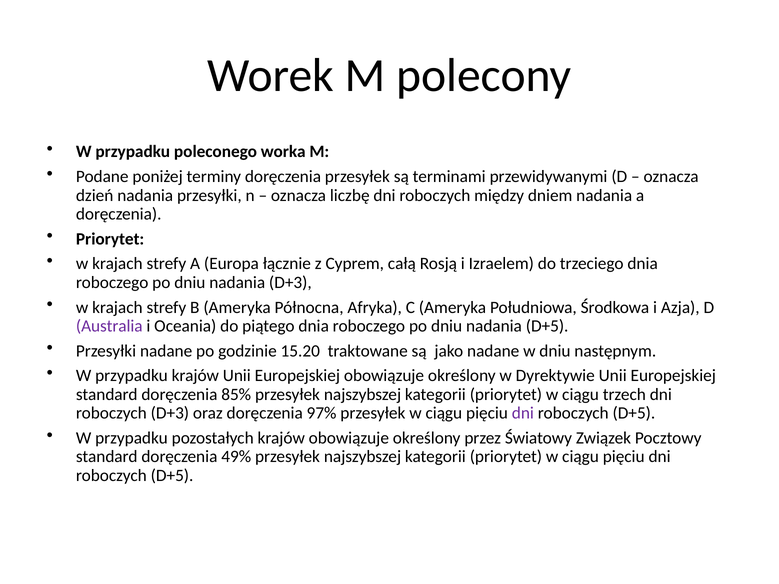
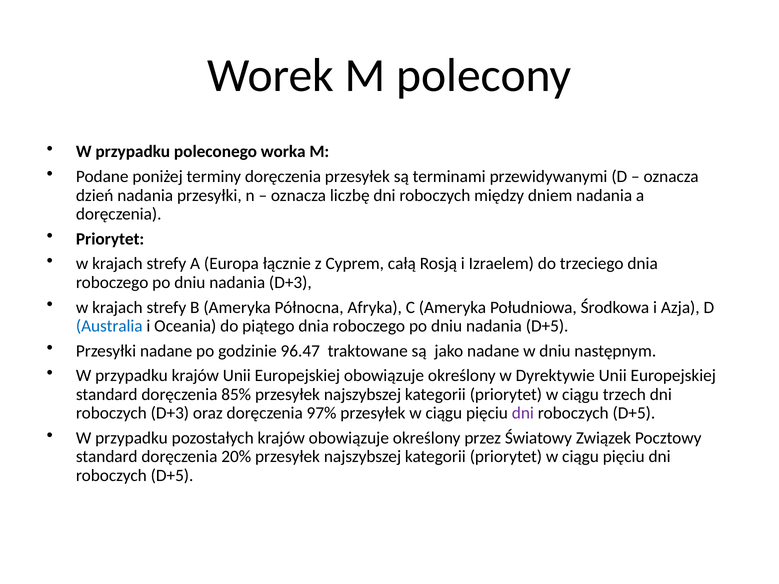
Australia colour: purple -> blue (109, 326)
15.20: 15.20 -> 96.47 (300, 351)
49%: 49% -> 20% (236, 457)
